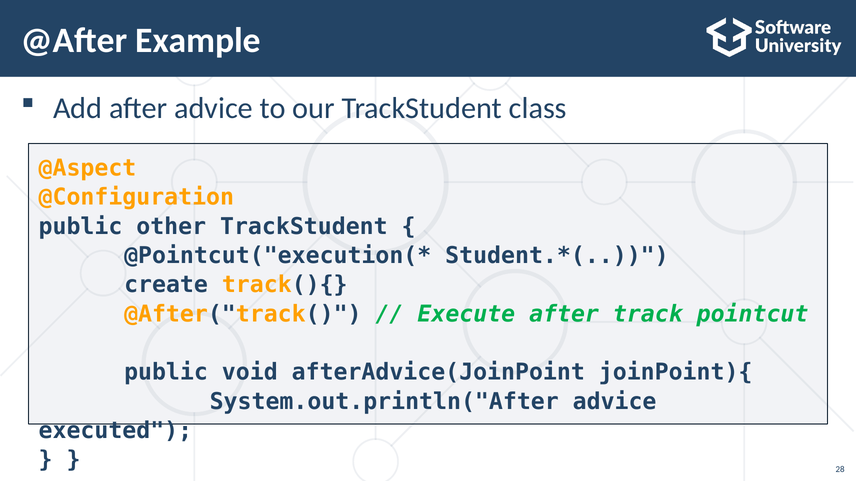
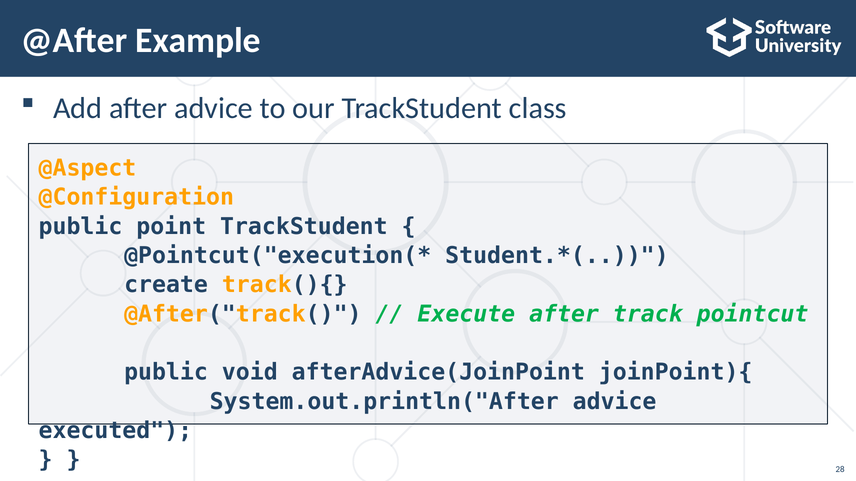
other: other -> point (171, 227)
